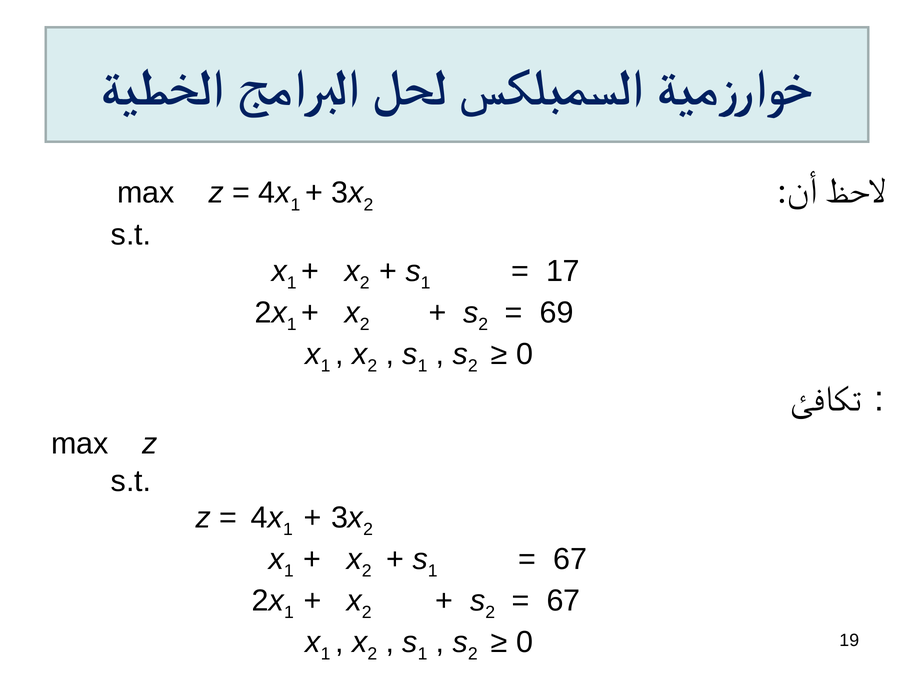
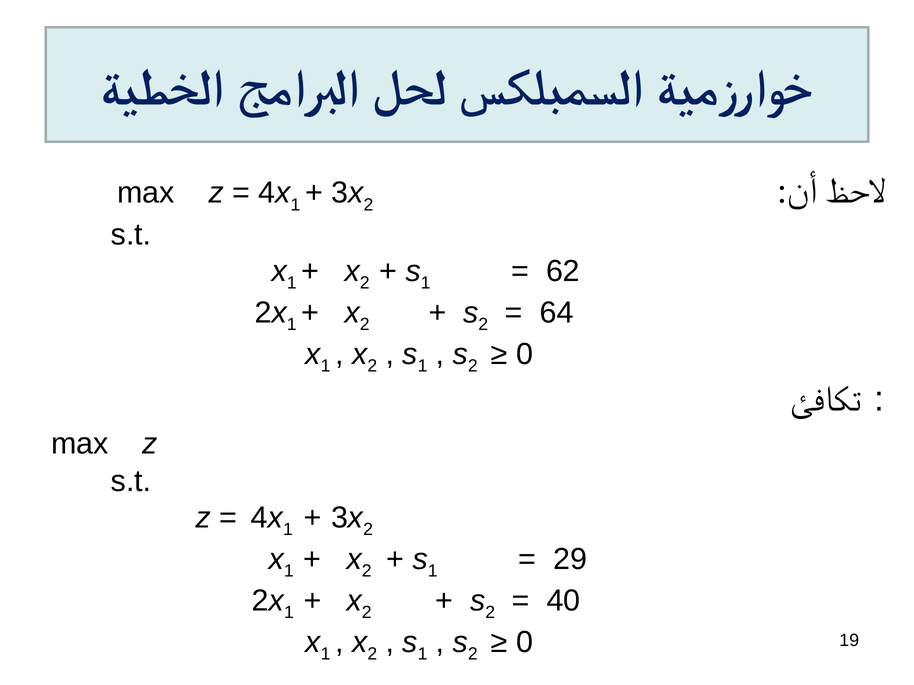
17: 17 -> 62 (563, 271)
69: 69 -> 64 (557, 313)
67: 67 -> 29 (570, 560)
67: 67 -> 40 (564, 601)
